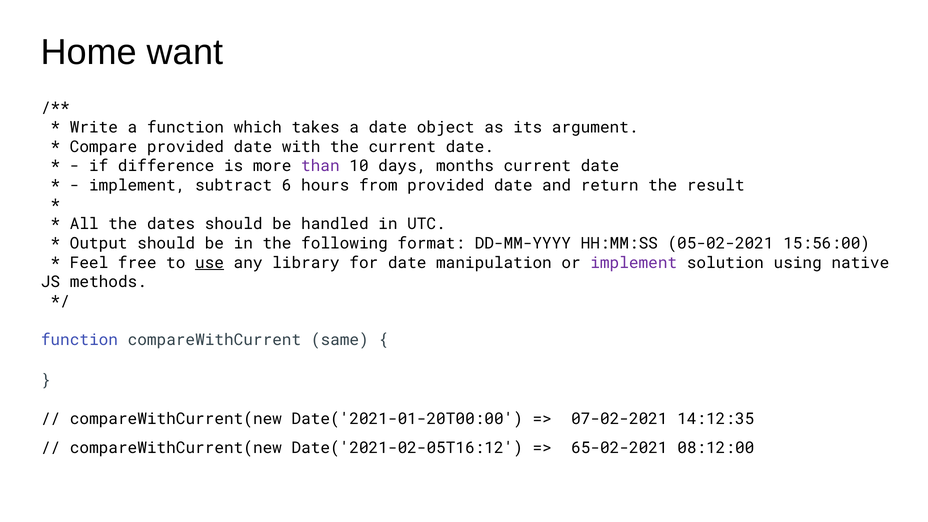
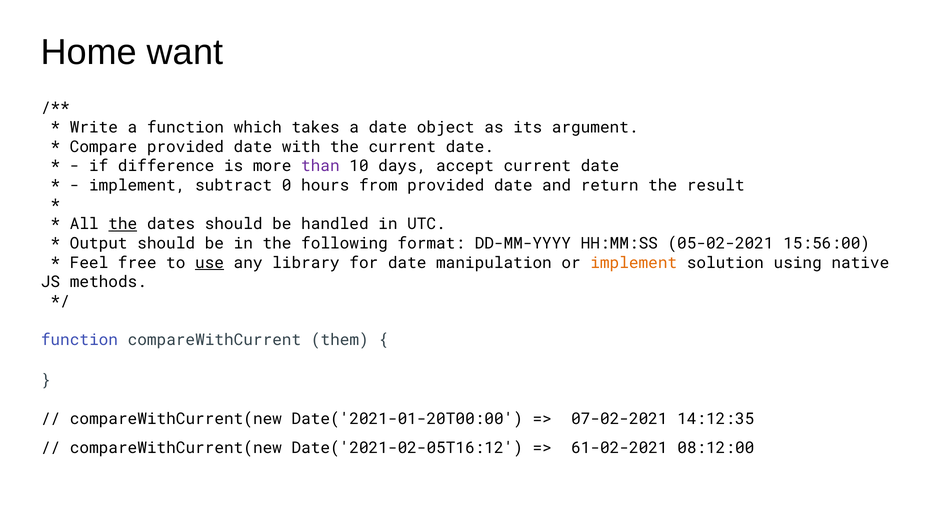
months: months -> accept (465, 166)
6: 6 -> 0 (287, 185)
the underline: none -> present (123, 224)
implement colour: purple -> orange (634, 263)
same: same -> them (340, 340)
65-02-2021: 65-02-2021 -> 61-02-2021 (619, 448)
